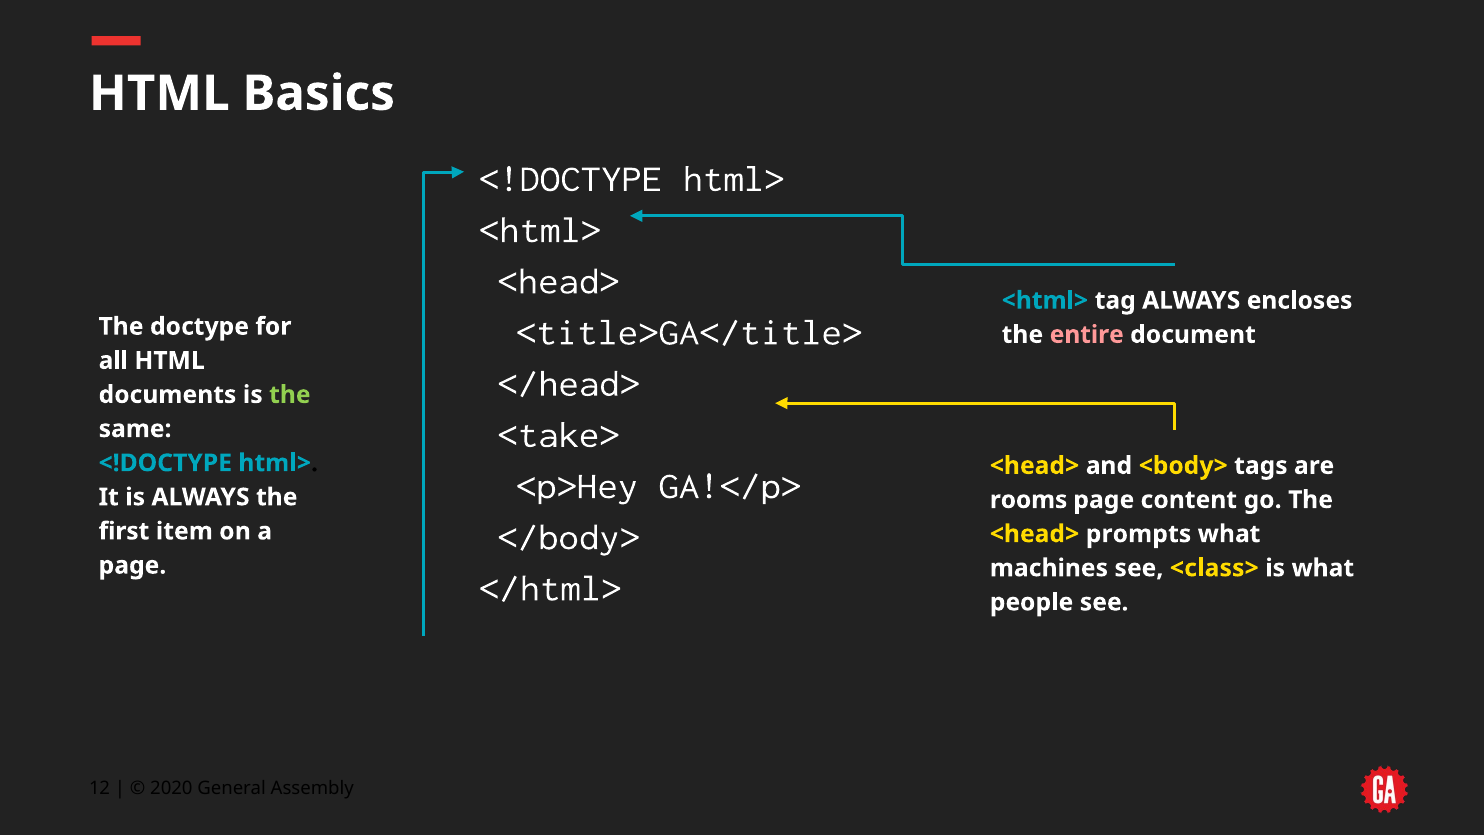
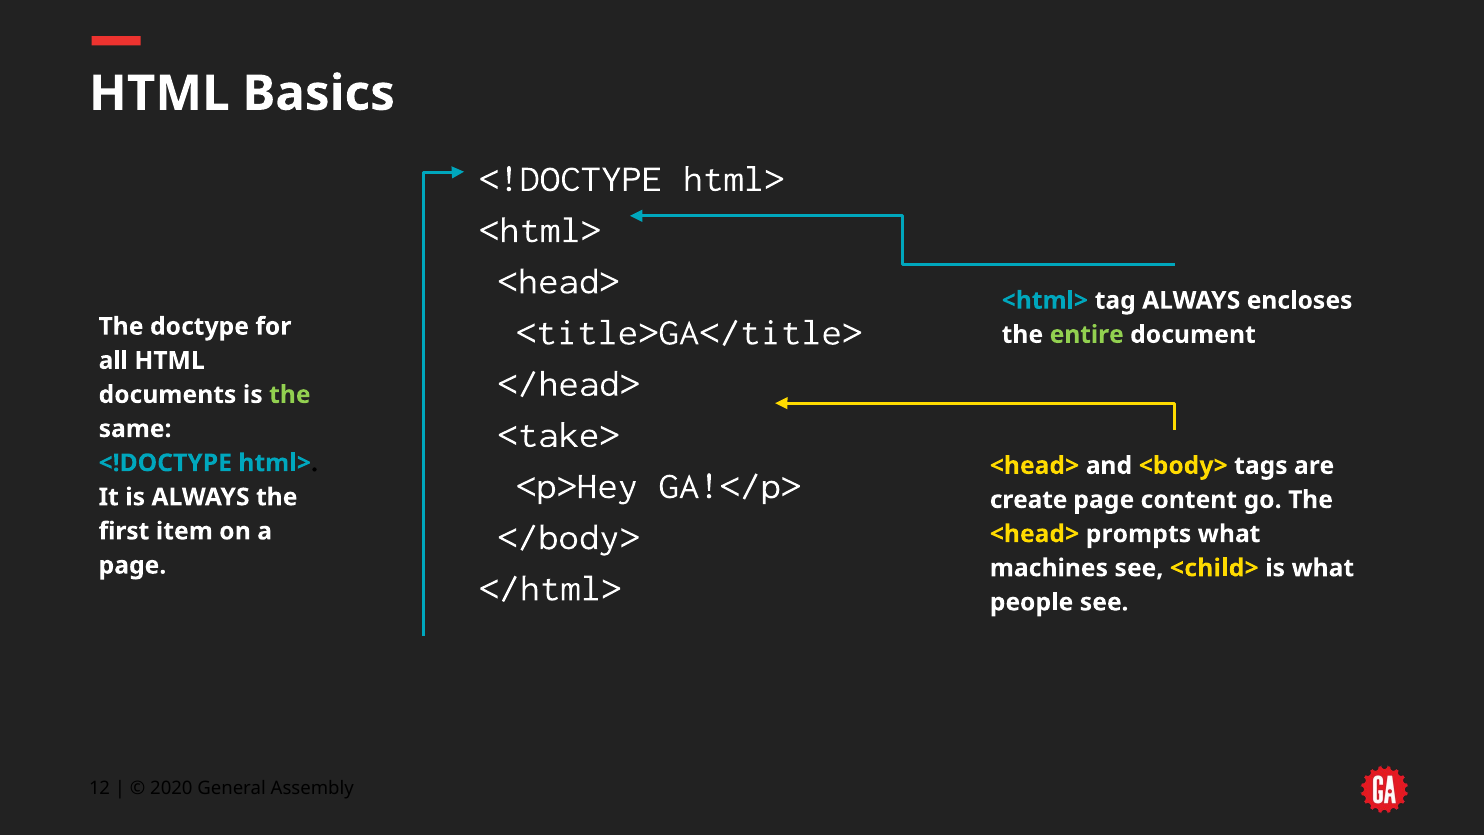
entire colour: pink -> light green (1087, 335)
rooms: rooms -> create (1029, 500)
<class>: <class> -> <child> (1214, 568)
